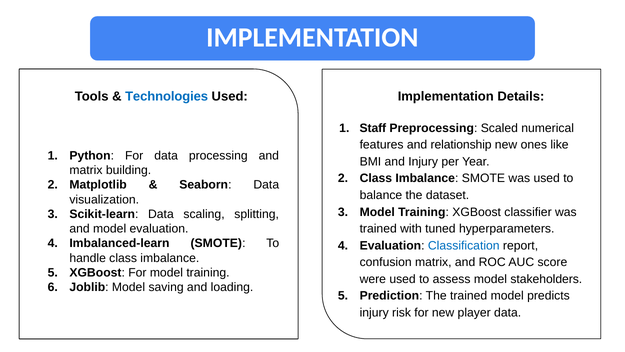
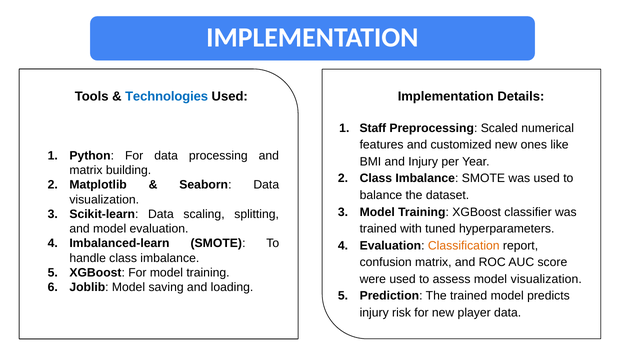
relationship: relationship -> customized (461, 145)
Classification colour: blue -> orange (464, 245)
model stakeholders: stakeholders -> visualization (546, 279)
